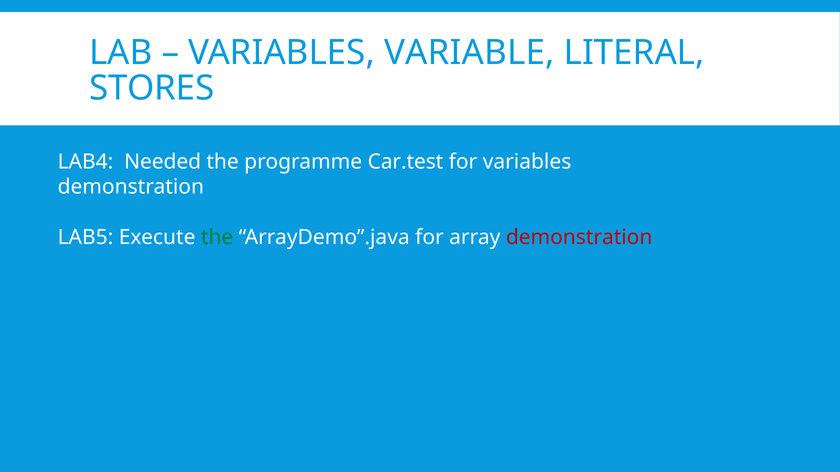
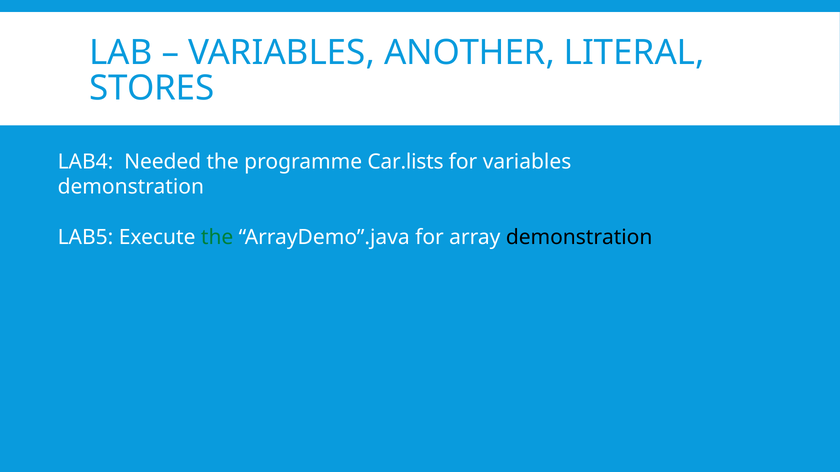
VARIABLE: VARIABLE -> ANOTHER (469, 53)
Car.test: Car.test -> Car.lists (406, 162)
demonstration colour: red -> black (579, 237)
